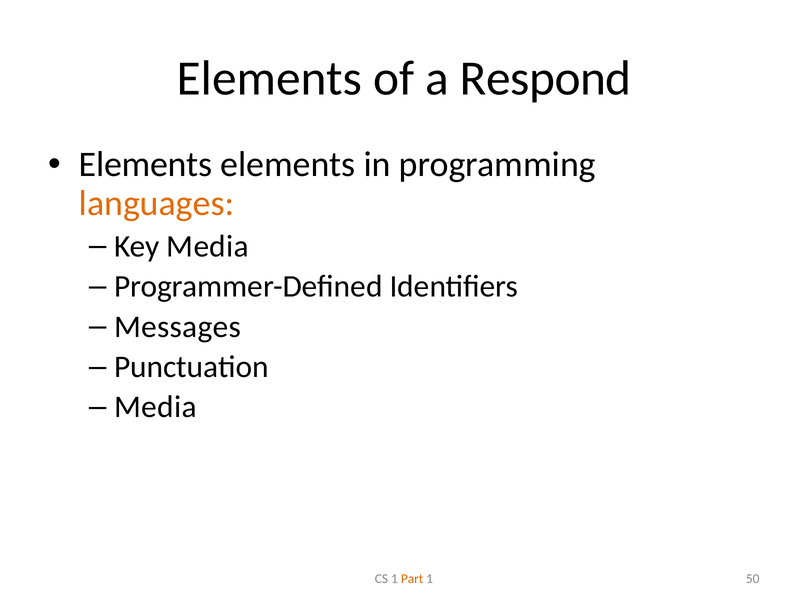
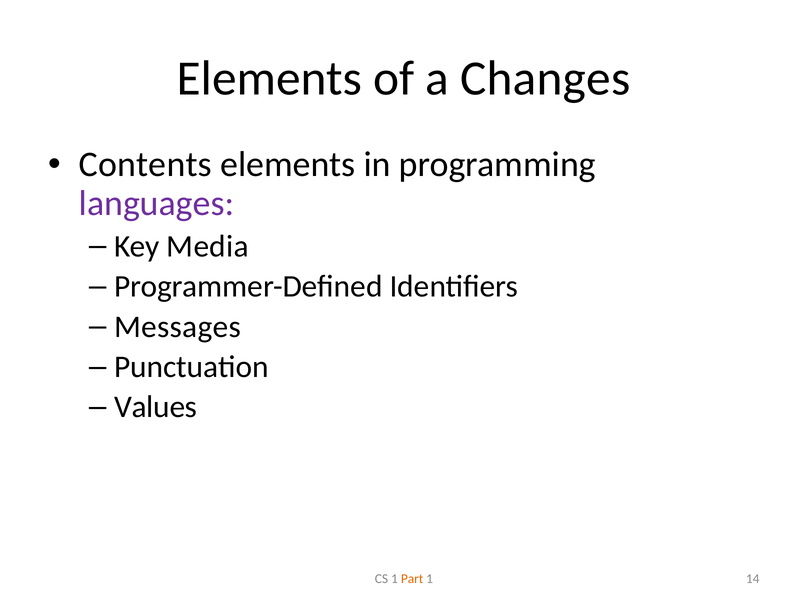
Respond: Respond -> Changes (545, 78)
Elements: Elements -> Contents (145, 165)
languages colour: orange -> purple (157, 203)
Media: Media -> Values (156, 407)
50: 50 -> 14 (753, 579)
